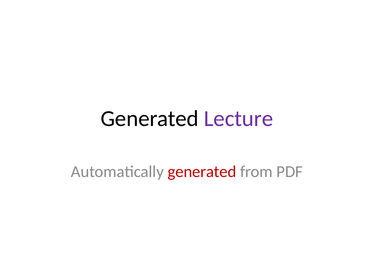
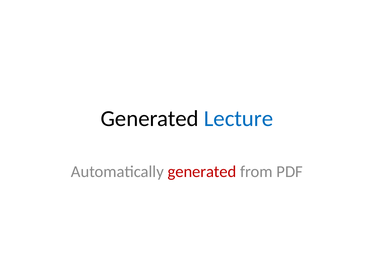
Lecture colour: purple -> blue (239, 119)
